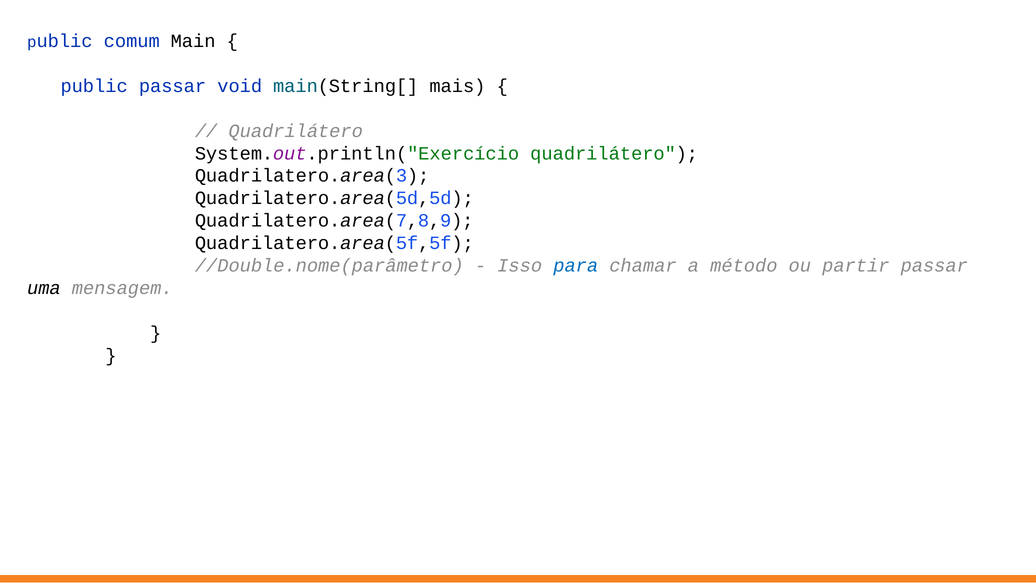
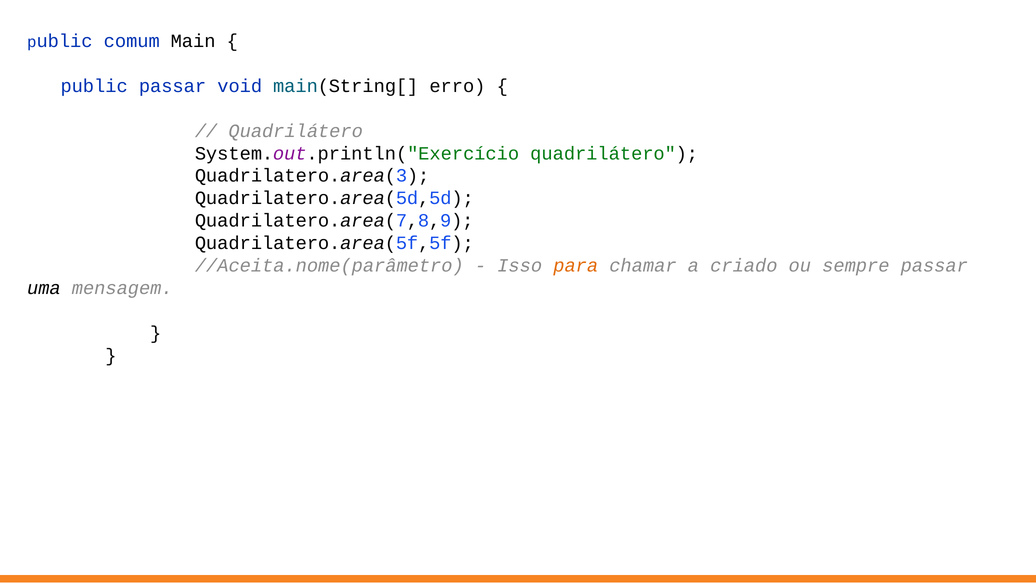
mais: mais -> erro (457, 86)
//Double.nome(parâmetro: //Double.nome(parâmetro -> //Aceita.nome(parâmetro (329, 266)
para colour: blue -> orange (576, 266)
método: método -> criado (744, 266)
partir: partir -> sempre (856, 266)
